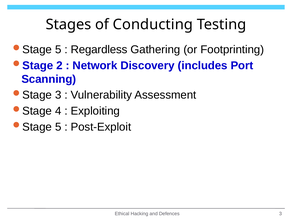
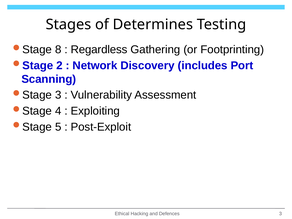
Conducting: Conducting -> Determines (153, 25)
5: 5 -> 8 (58, 50)
